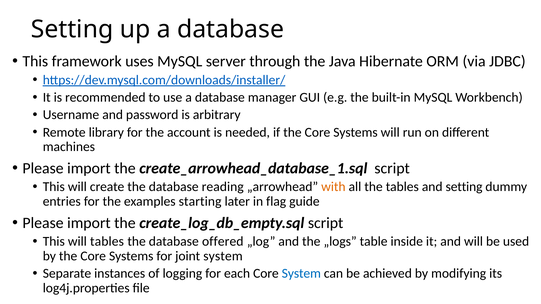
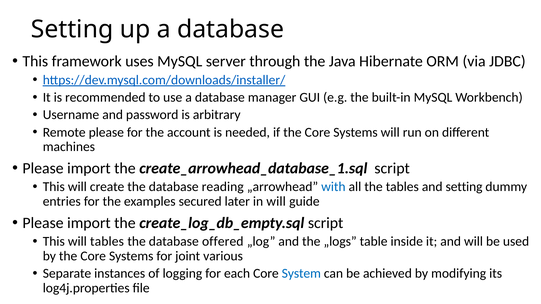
Remote library: library -> please (106, 132)
with colour: orange -> blue (333, 187)
starting: starting -> secured (200, 202)
in flag: flag -> will (276, 202)
joint system: system -> various (223, 256)
